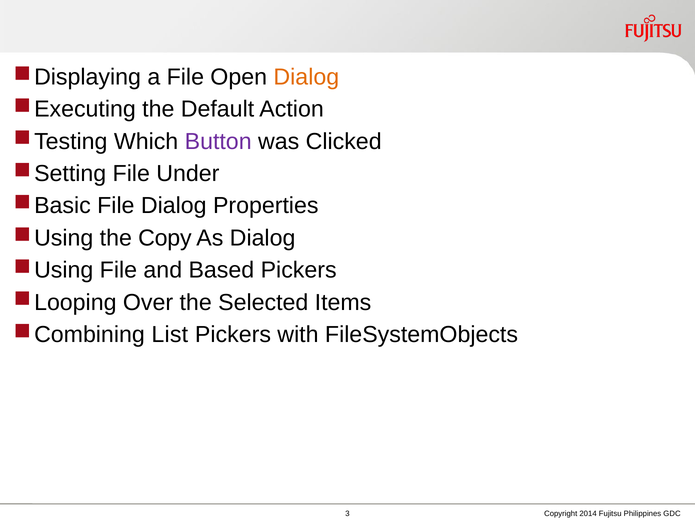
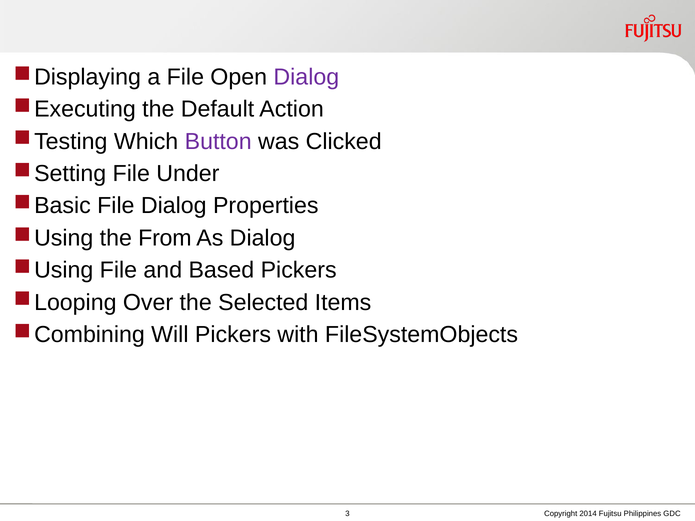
Dialog colour: orange -> purple (306, 77)
Copy: Copy -> From (165, 238)
List: List -> Will (170, 335)
